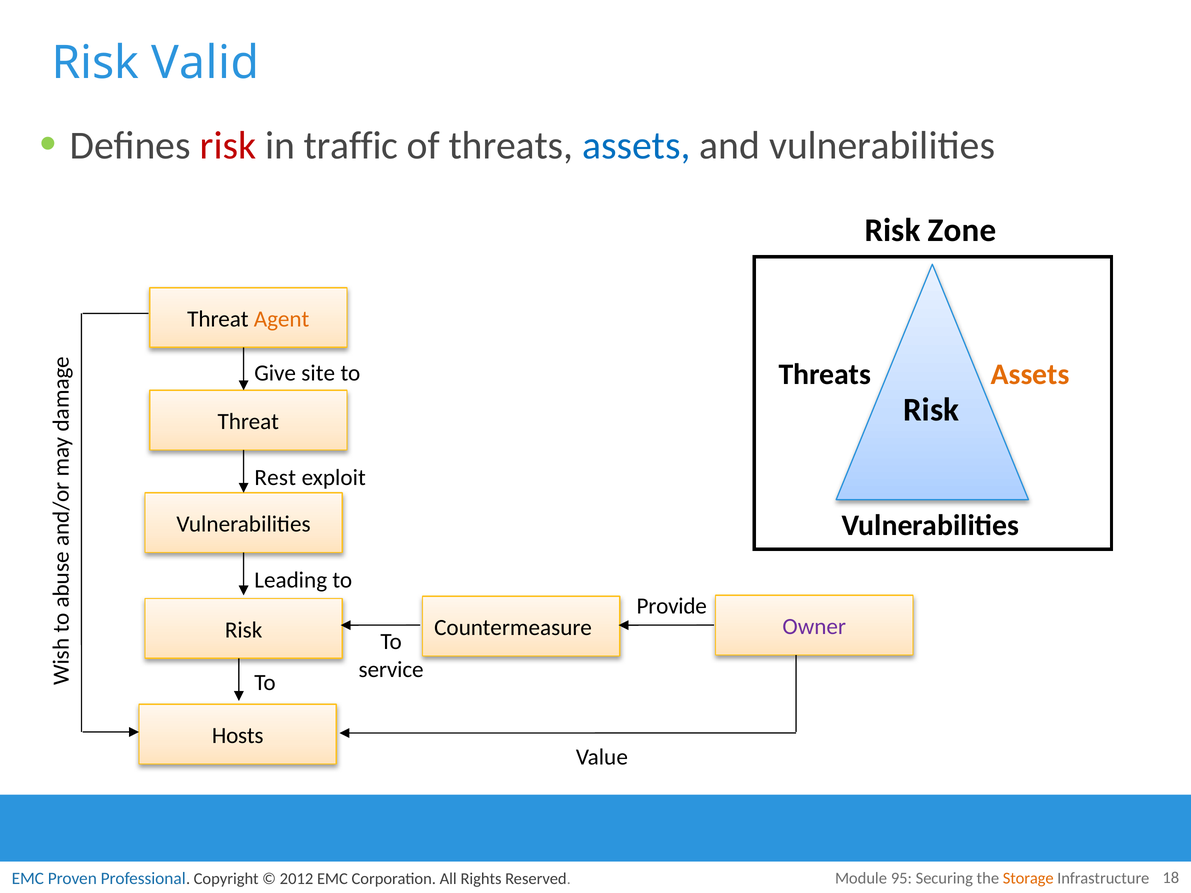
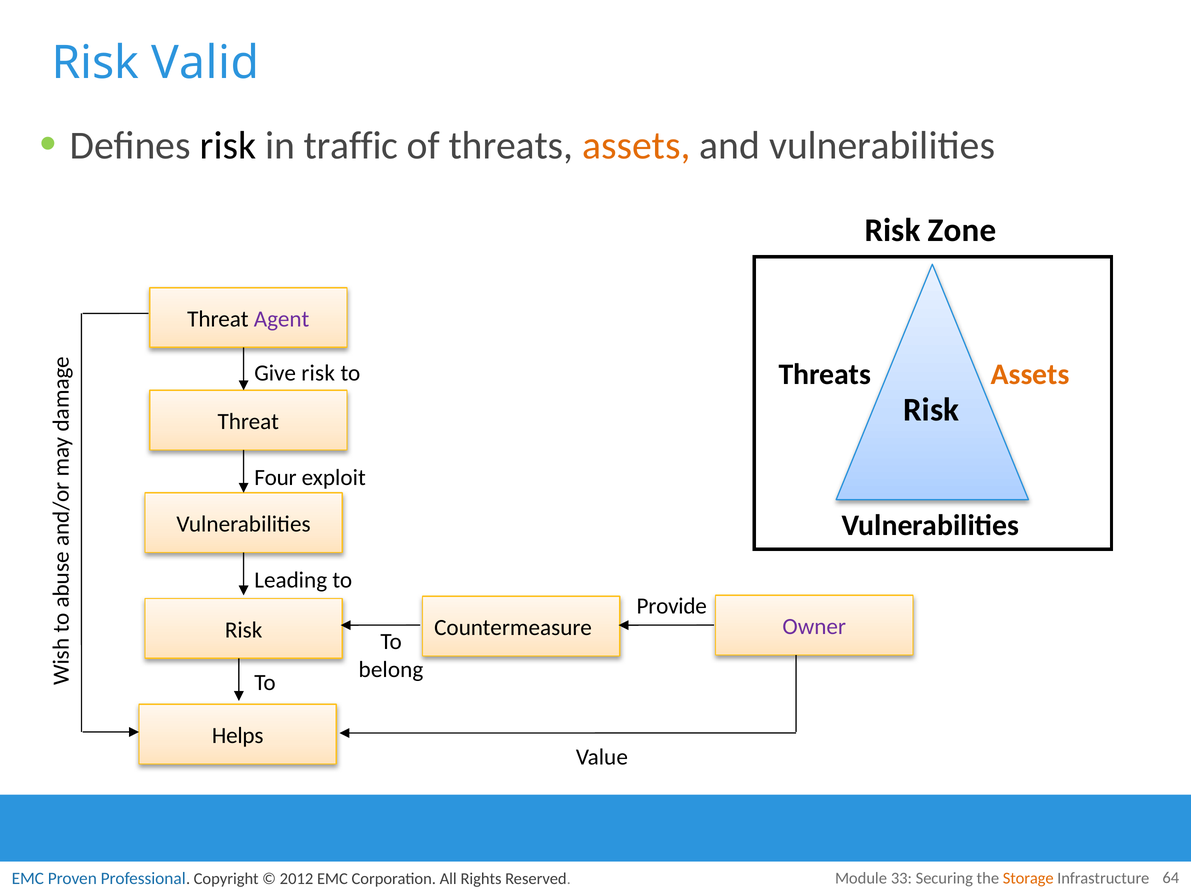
risk colour: red -> black (228, 146)
assets colour: blue -> orange (636, 146)
Agent colour: orange -> purple (282, 319)
Give site: site -> risk (318, 373)
Rest: Rest -> Four (275, 478)
service: service -> belong (391, 670)
Hosts: Hosts -> Helps (238, 736)
95: 95 -> 33 (901, 878)
18: 18 -> 64 (1171, 878)
